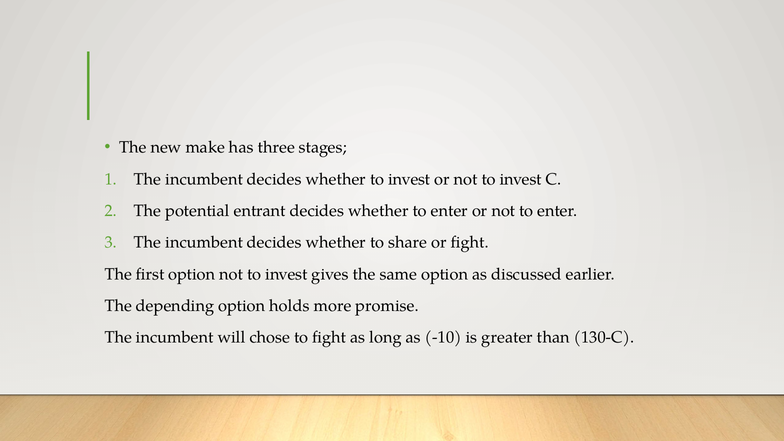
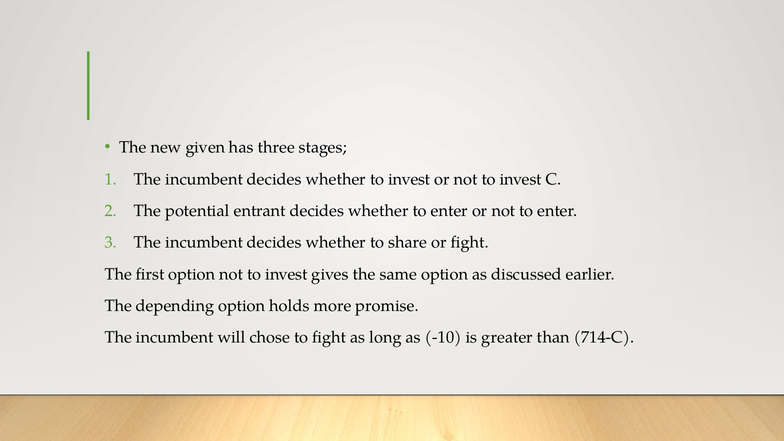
make: make -> given (205, 147)
130-C: 130-C -> 714-C (604, 338)
